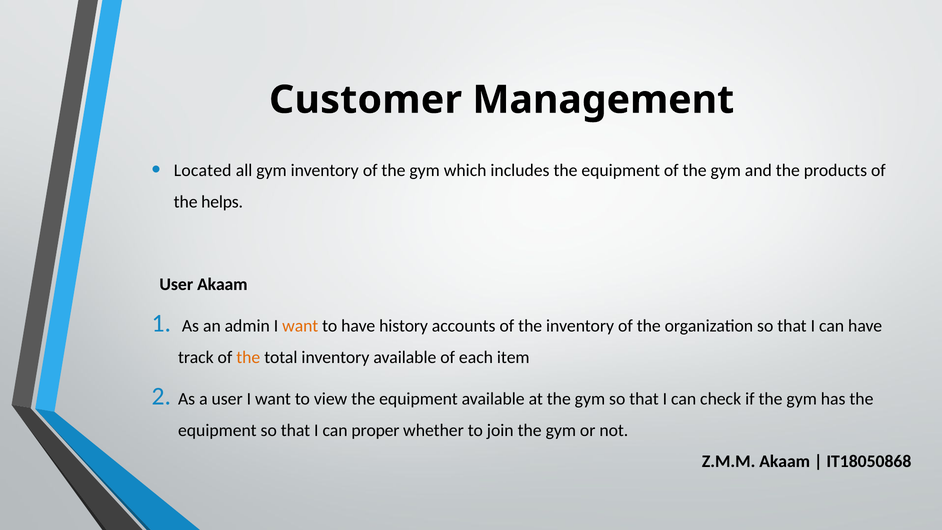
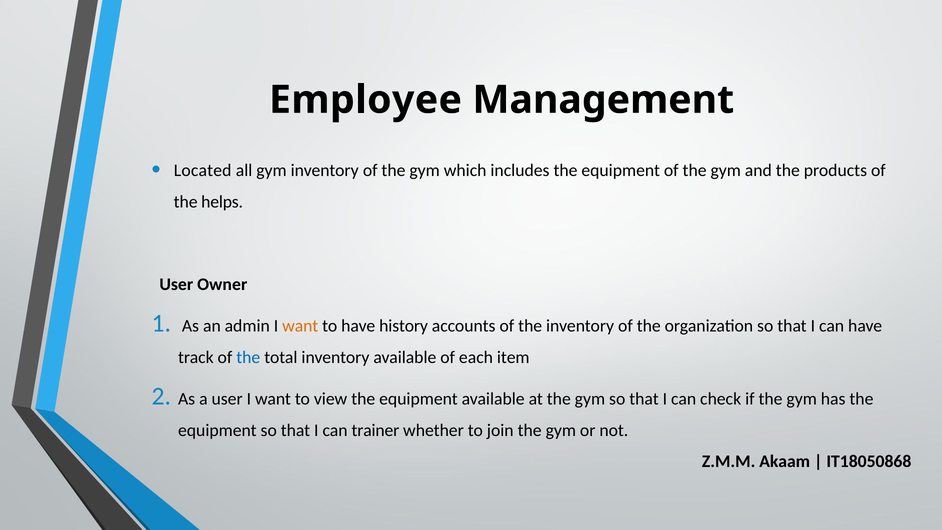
Customer: Customer -> Employee (365, 100)
User Akaam: Akaam -> Owner (222, 285)
the colour: orange -> blue (248, 358)
proper: proper -> trainer (375, 431)
